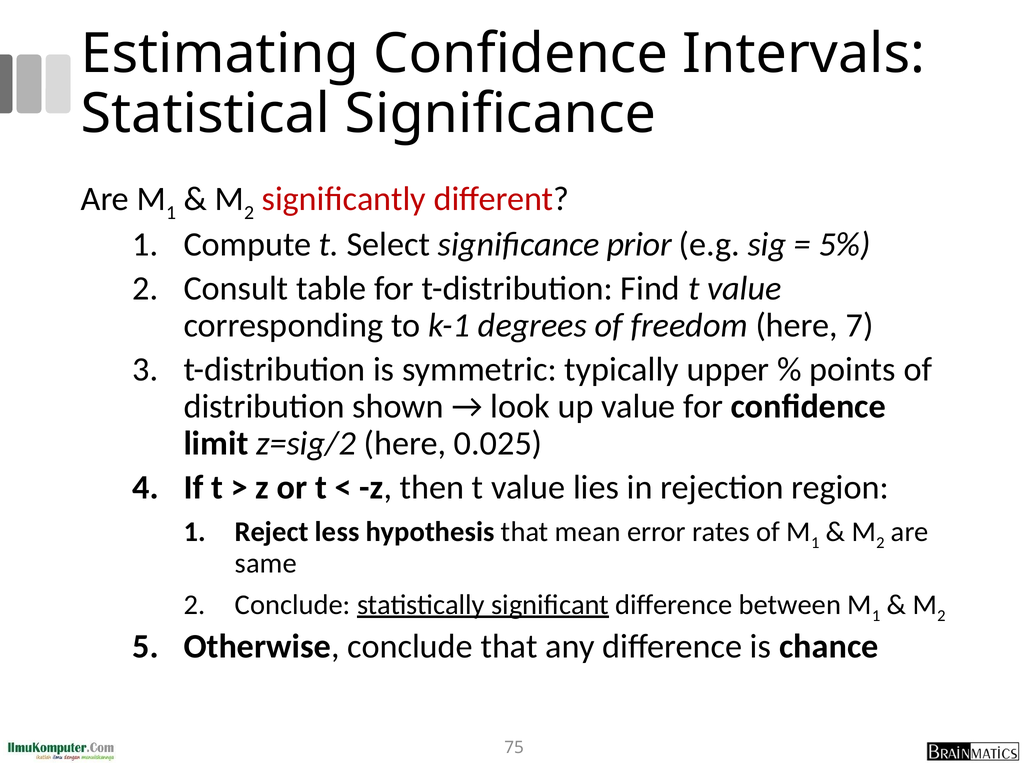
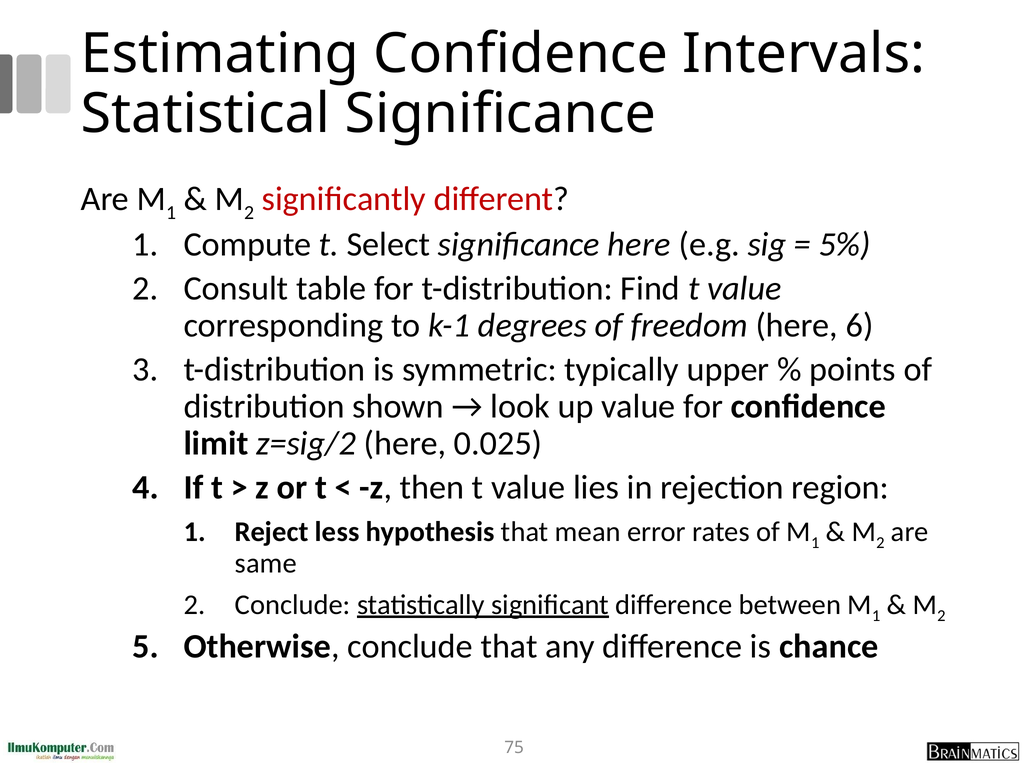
significance prior: prior -> here (639, 244)
7: 7 -> 6 (860, 325)
